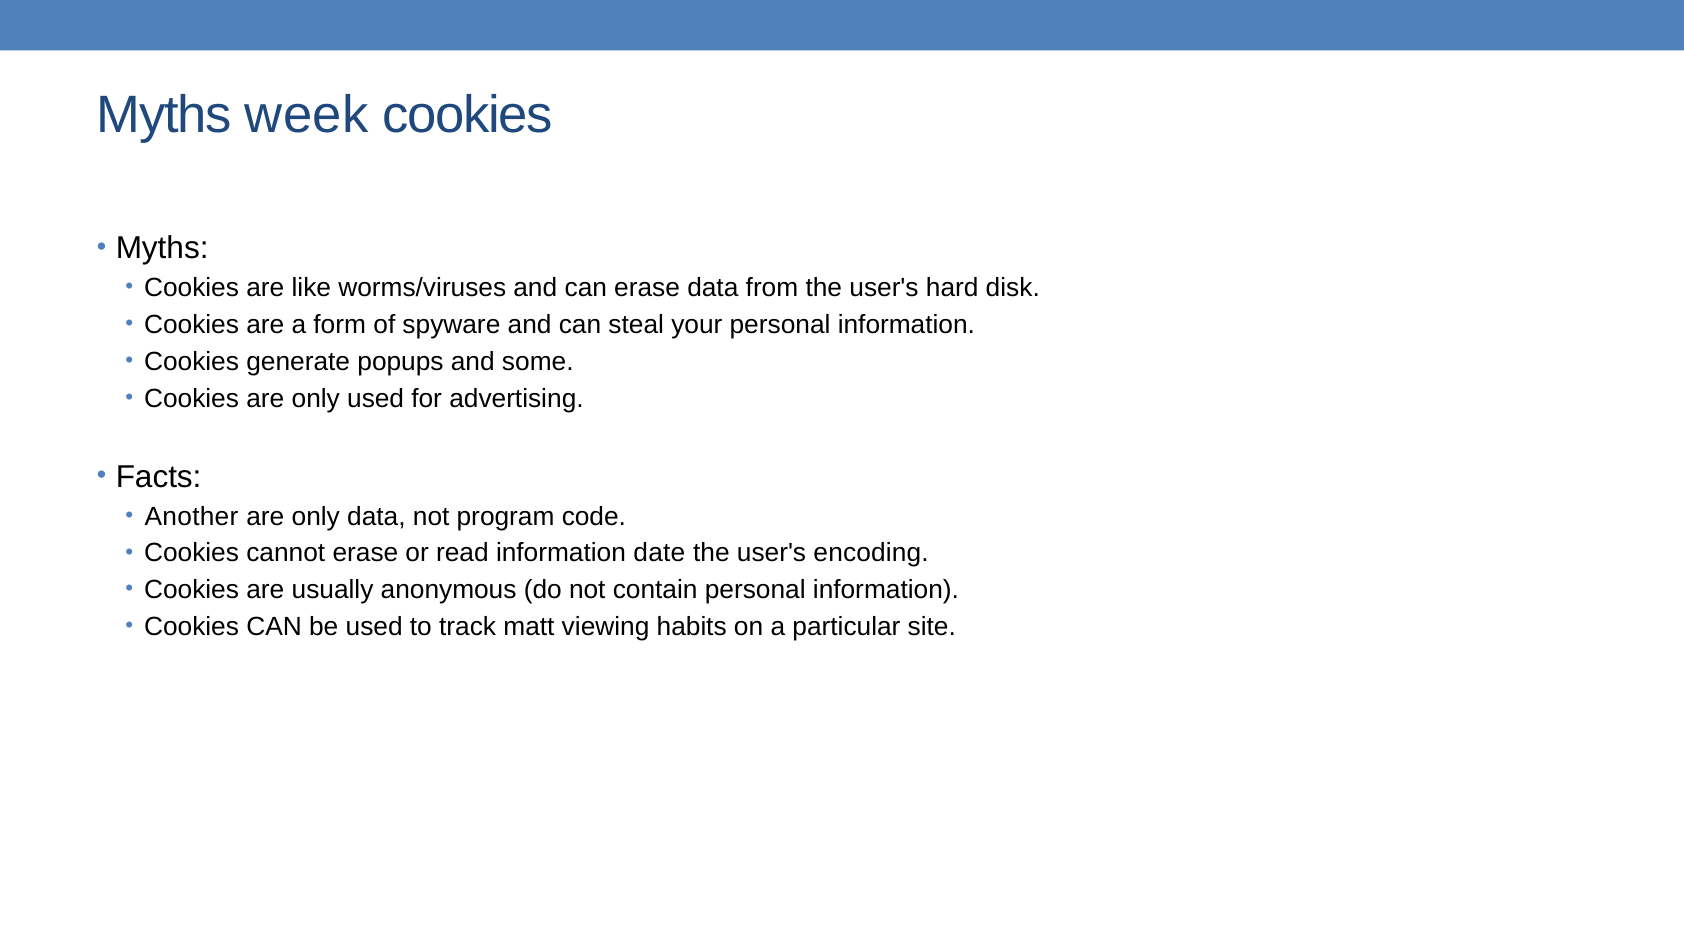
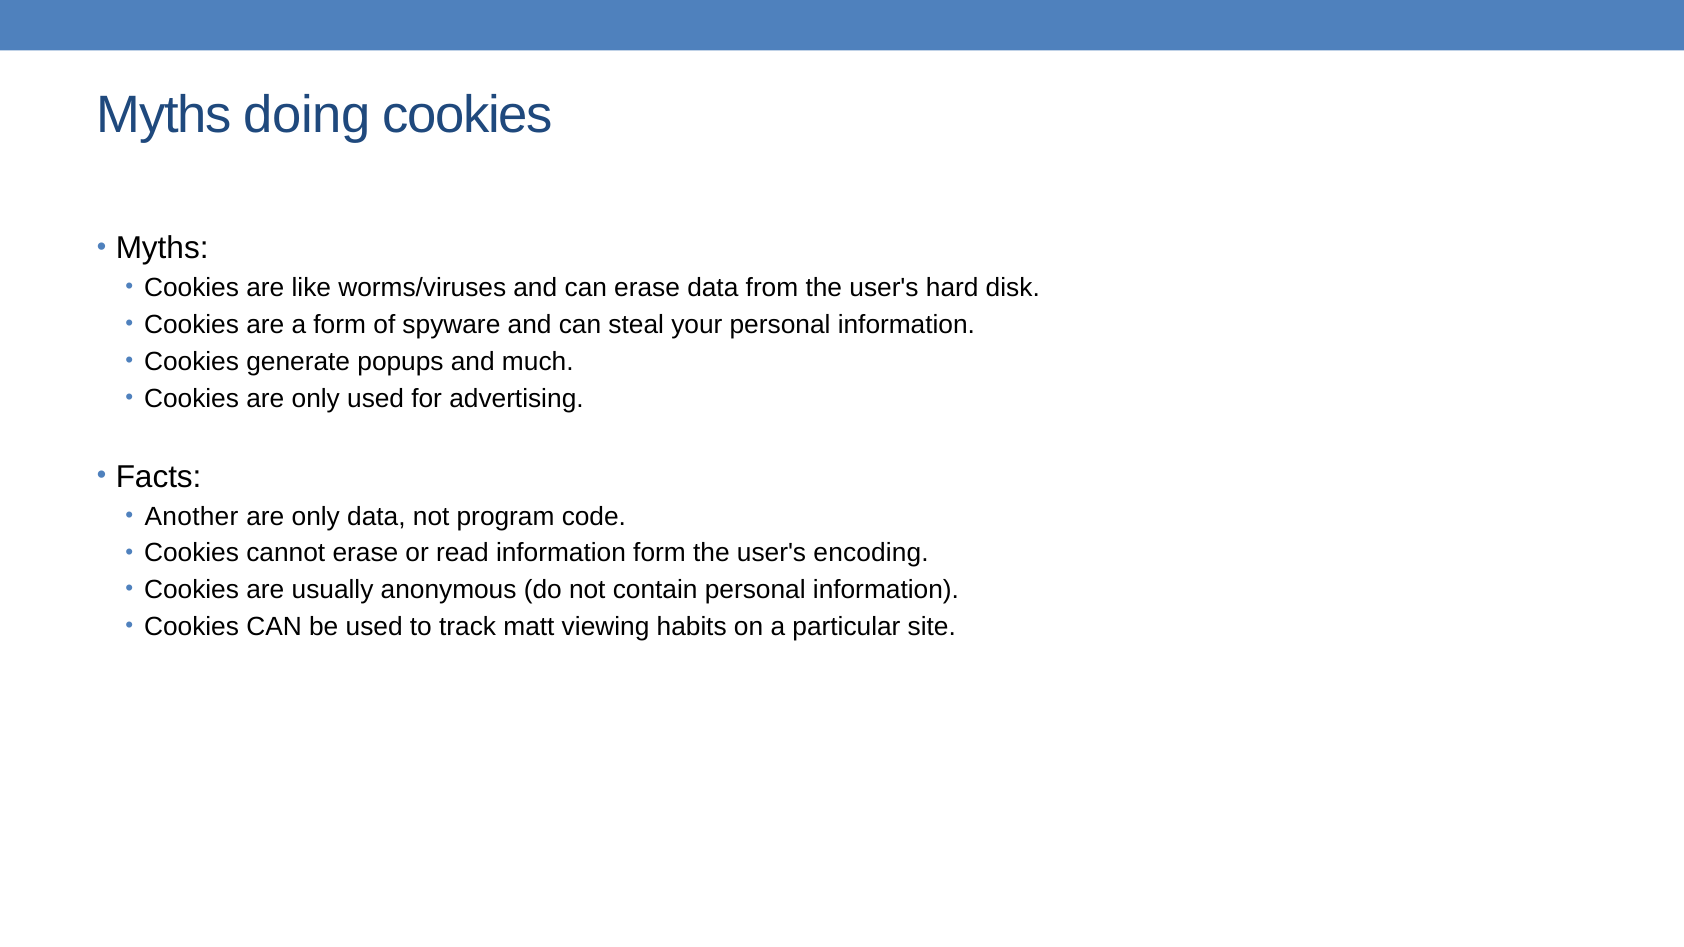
week: week -> doing (307, 115)
some: some -> much (538, 362)
information date: date -> form (660, 553)
